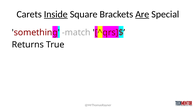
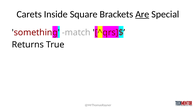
Inside underline: present -> none (56, 14)
